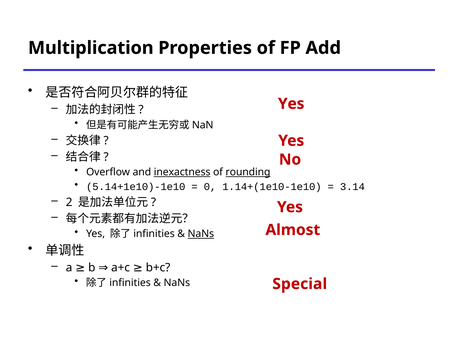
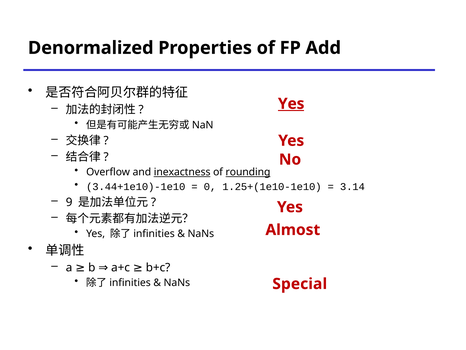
Multiplication: Multiplication -> Denormalized (91, 48)
Yes underline: none -> present (291, 104)
5.14+1e10)-1e10: 5.14+1e10)-1e10 -> 3.44+1e10)-1e10 (136, 186)
1.14+(1e10-1e10: 1.14+(1e10-1e10 -> 1.25+(1e10-1e10 (272, 186)
2: 2 -> 9 (69, 202)
NaNs underline: present -> none (201, 233)
